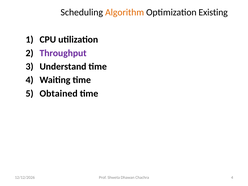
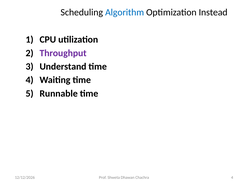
Algorithm colour: orange -> blue (125, 12)
Existing: Existing -> Instead (213, 12)
Obtained: Obtained -> Runnable (59, 93)
